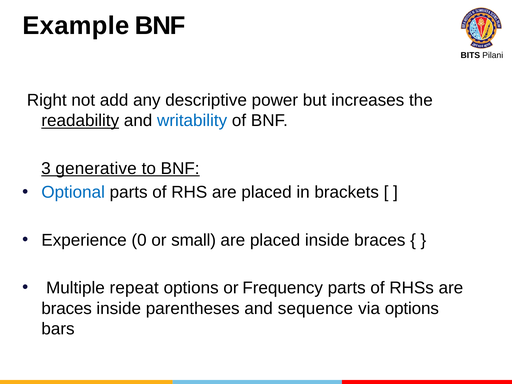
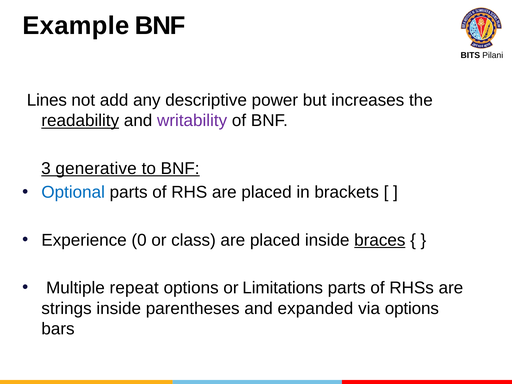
Right: Right -> Lines (47, 100)
writability colour: blue -> purple (192, 121)
small: small -> class (193, 240)
braces underline: none -> present (380, 240)
Frequency: Frequency -> Limitations (283, 288)
braces: braces -> strings (67, 308)
sequence: sequence -> expanded (315, 308)
